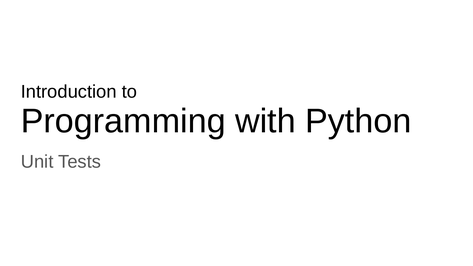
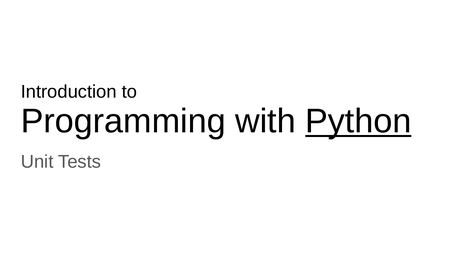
Python underline: none -> present (358, 121)
